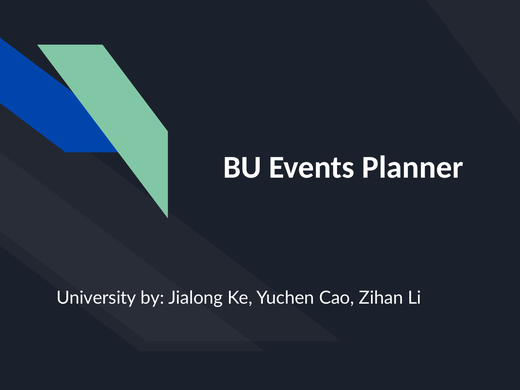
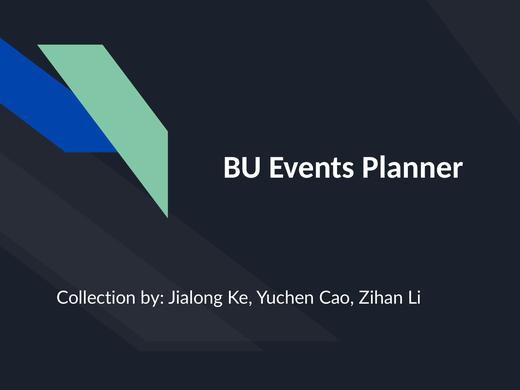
University: University -> Collection (96, 298)
